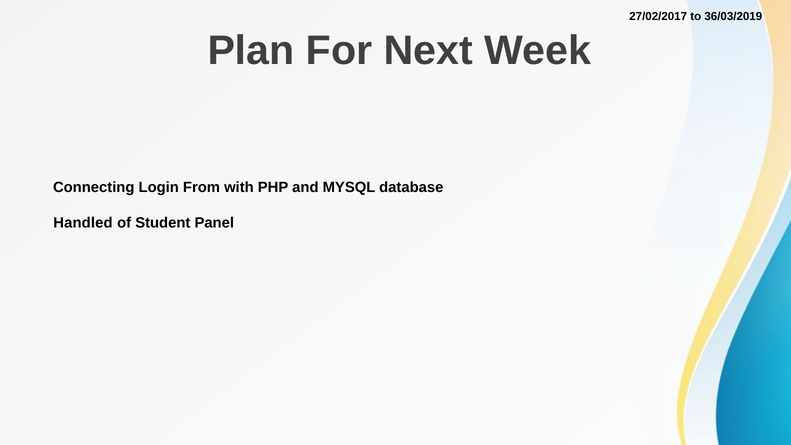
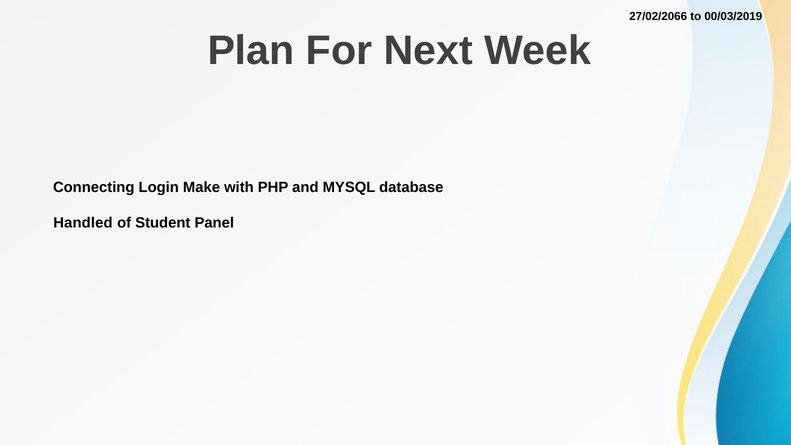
27/02/2017: 27/02/2017 -> 27/02/2066 (658, 16)
36/03/2019: 36/03/2019 -> 00/03/2019 (733, 16)
From: From -> Make (202, 187)
